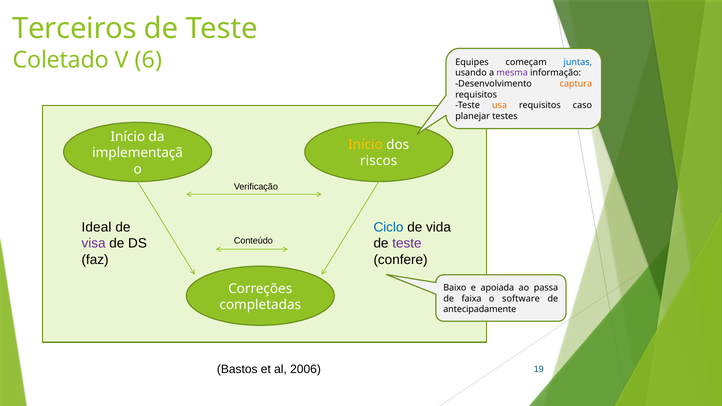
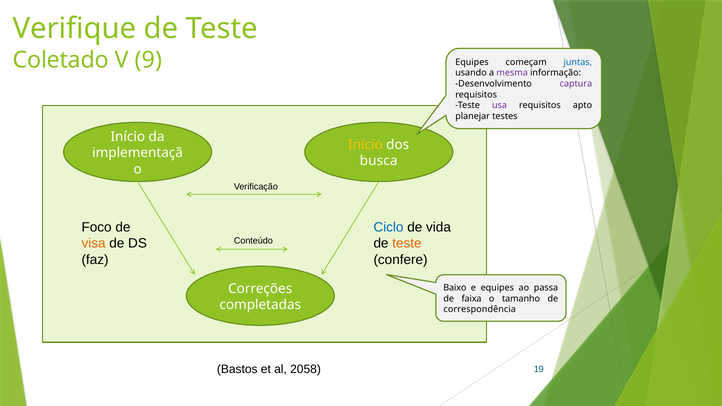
Terceiros: Terceiros -> Verifique (74, 29)
6: 6 -> 9 (148, 60)
captura colour: orange -> purple (576, 84)
usa colour: orange -> purple (500, 105)
caso: caso -> apto (582, 105)
riscos: riscos -> busca (379, 161)
Ideal: Ideal -> Foco (97, 227)
visa colour: purple -> orange (94, 243)
teste colour: purple -> orange (407, 243)
e apoiada: apoiada -> equipes (497, 288)
software: software -> tamanho (521, 299)
antecipadamente: antecipadamente -> correspondência (480, 310)
2006: 2006 -> 2058 (306, 370)
